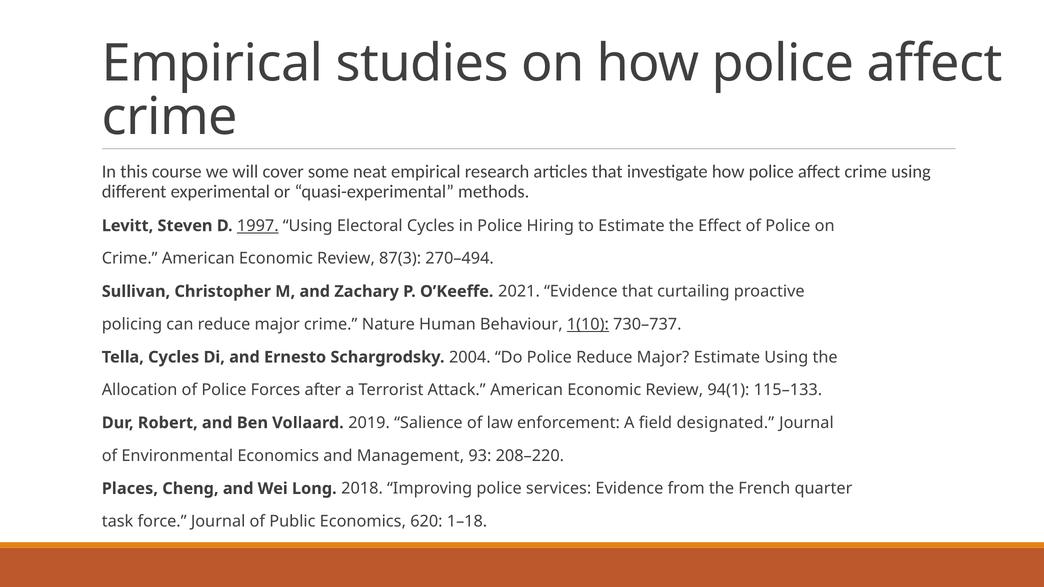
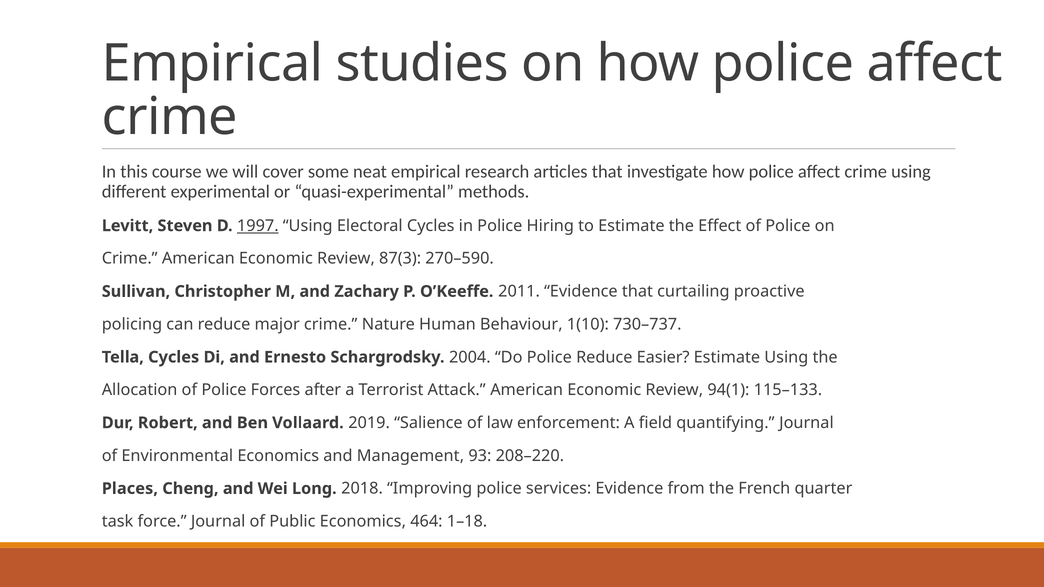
270–494: 270–494 -> 270–590 (460, 259)
2021: 2021 -> 2011 (519, 292)
1(10 underline: present -> none (588, 324)
Police Reduce Major: Major -> Easier (663, 357)
designated: designated -> quantifying (725, 423)
620: 620 -> 464 (426, 522)
